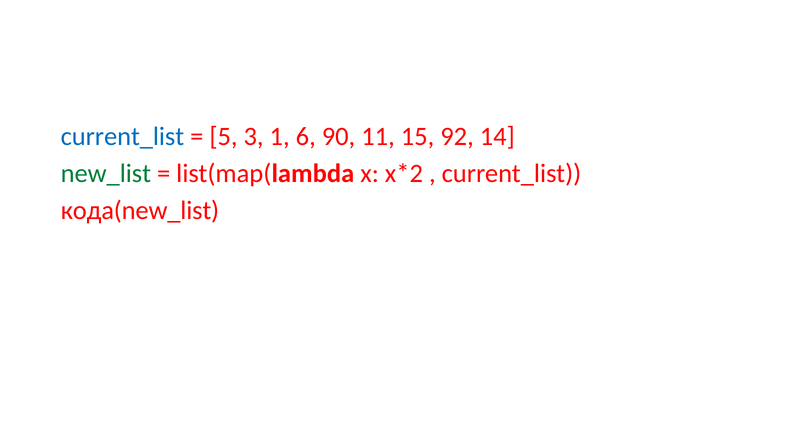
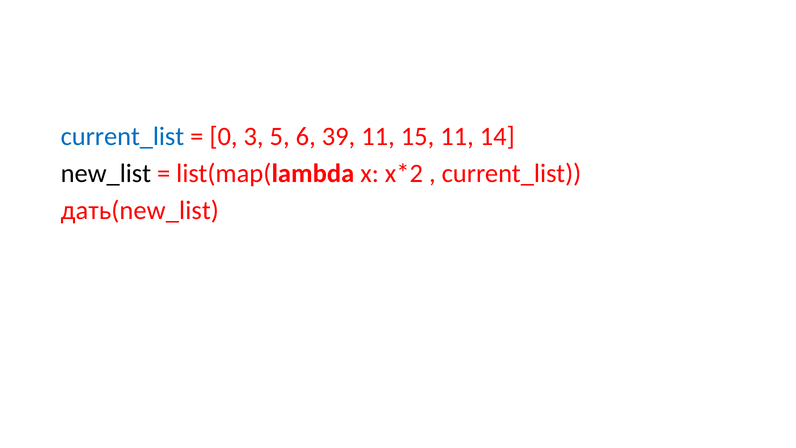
5: 5 -> 0 (223, 136)
1: 1 -> 5 (280, 136)
90: 90 -> 39 (339, 136)
15 92: 92 -> 11 (457, 136)
new_list colour: green -> black (106, 173)
кода(new_list: кода(new_list -> дать(new_list (140, 210)
